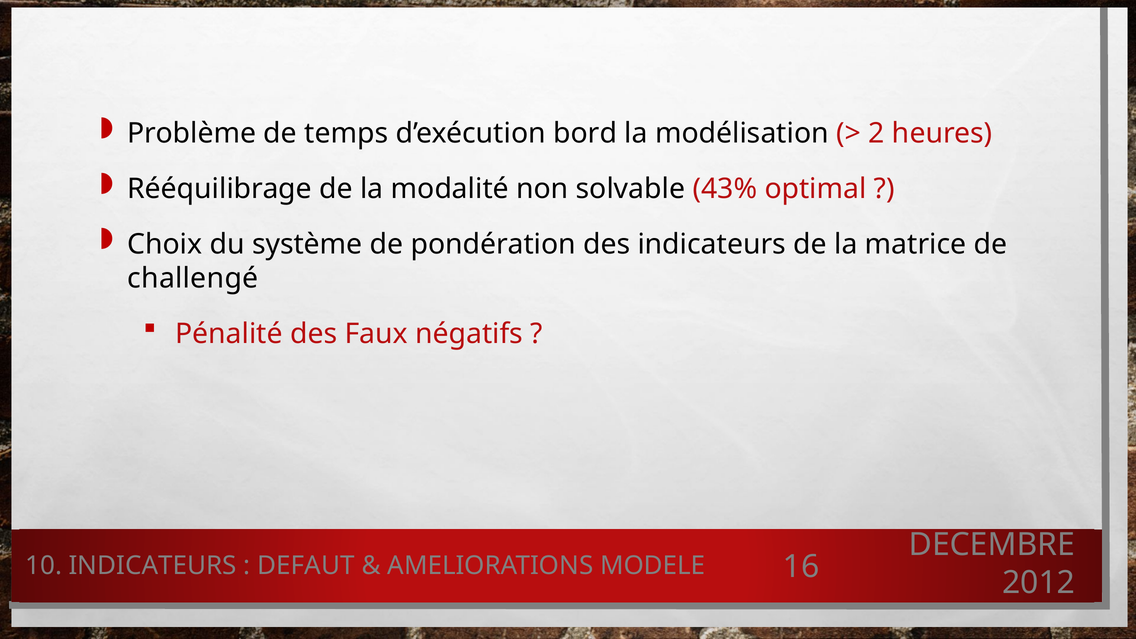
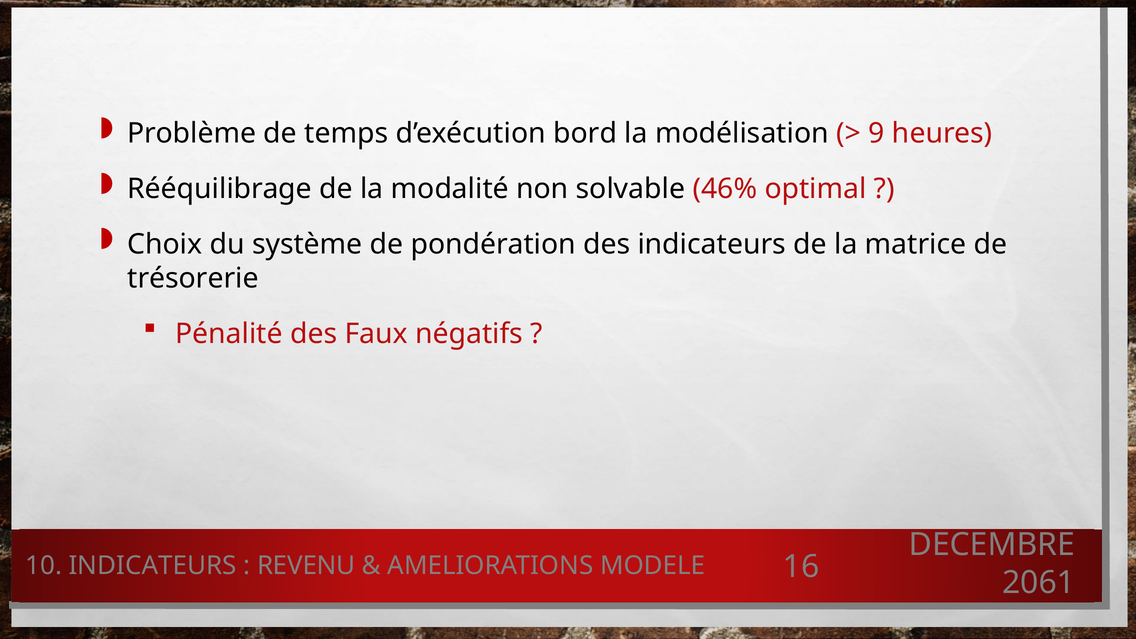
2: 2 -> 9 (877, 133)
43%: 43% -> 46% (725, 189)
challengé: challengé -> trésorerie (193, 278)
DEFAUT: DEFAUT -> REVENU (306, 566)
2012: 2012 -> 2061 (1039, 583)
